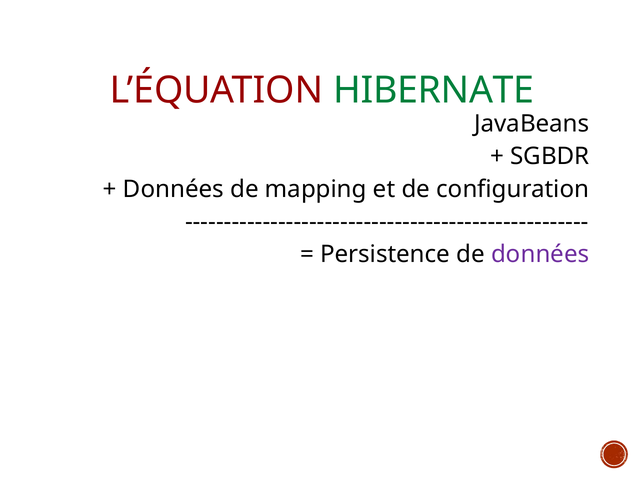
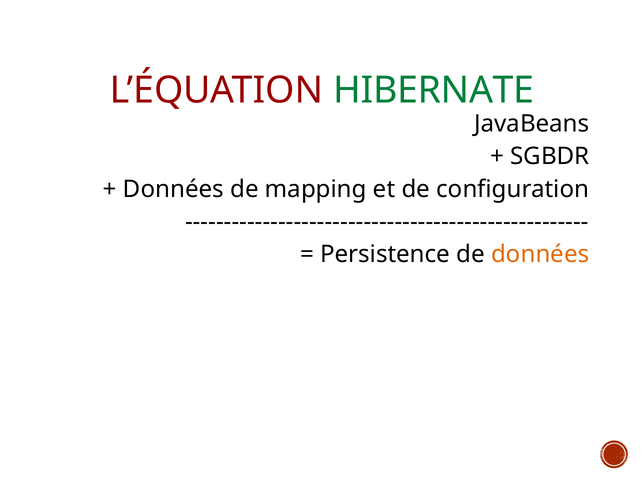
données colour: purple -> orange (540, 254)
